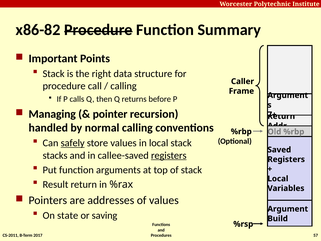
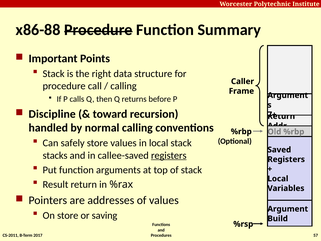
x86-82: x86-82 -> x86-88 (38, 30)
Managing: Managing -> Discipline (52, 114)
pointer: pointer -> toward (110, 114)
safely underline: present -> none (73, 143)
On state: state -> store (68, 215)
